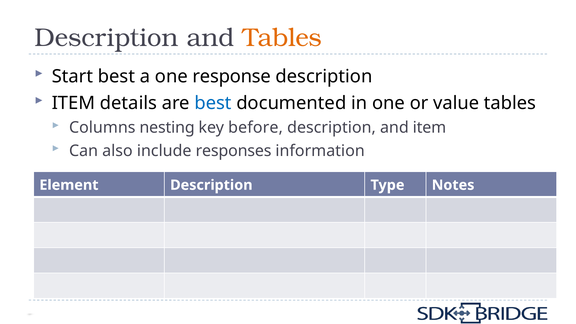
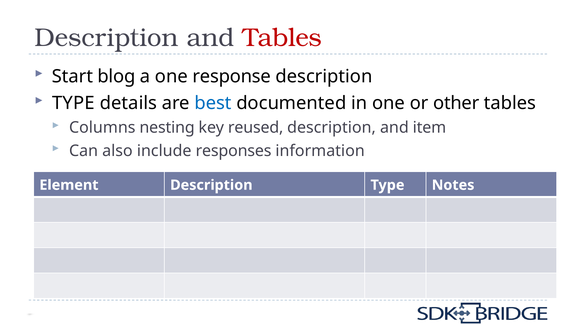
Tables colour: orange -> red (282, 38)
Start best: best -> blog (116, 76)
ITEM: ITEM -> TYPE (73, 103)
value: value -> other (456, 103)
before: before -> reused (256, 128)
